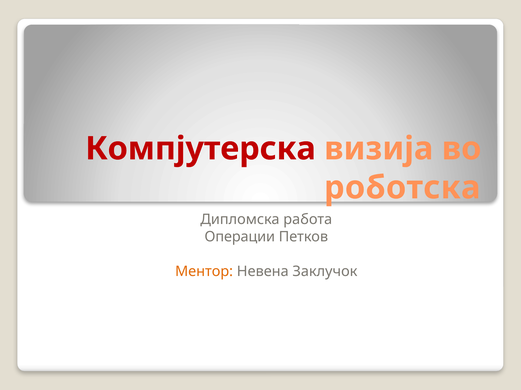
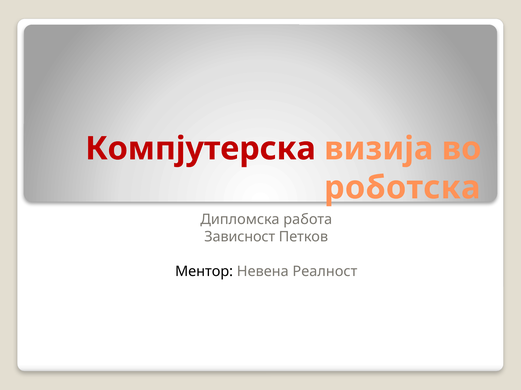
Операции: Операции -> Зависност (240, 237)
Ментор colour: orange -> black (204, 272)
Заклучок: Заклучок -> Реалност (325, 272)
